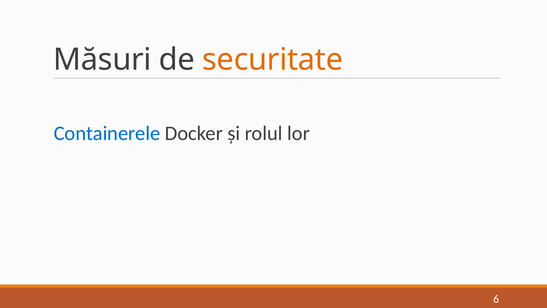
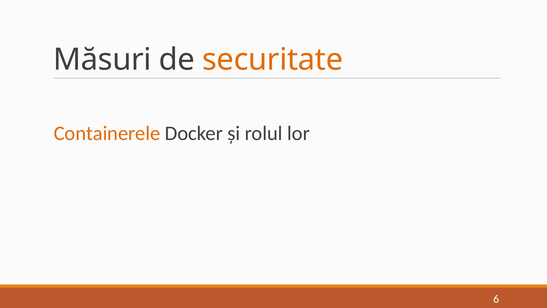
Containerele colour: blue -> orange (107, 133)
